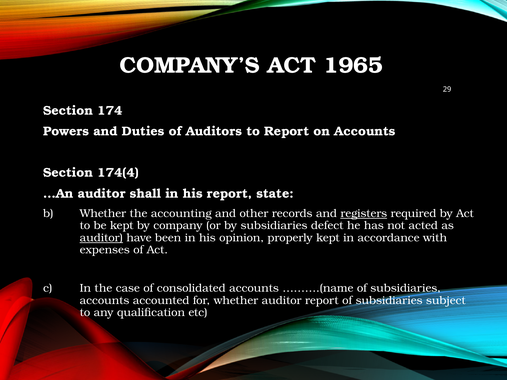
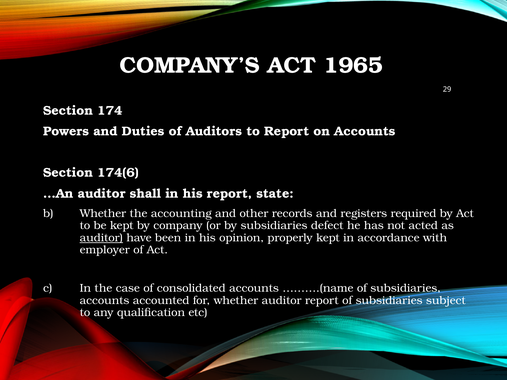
174(4: 174(4 -> 174(6 (118, 173)
registers underline: present -> none (364, 214)
expenses: expenses -> employer (105, 250)
